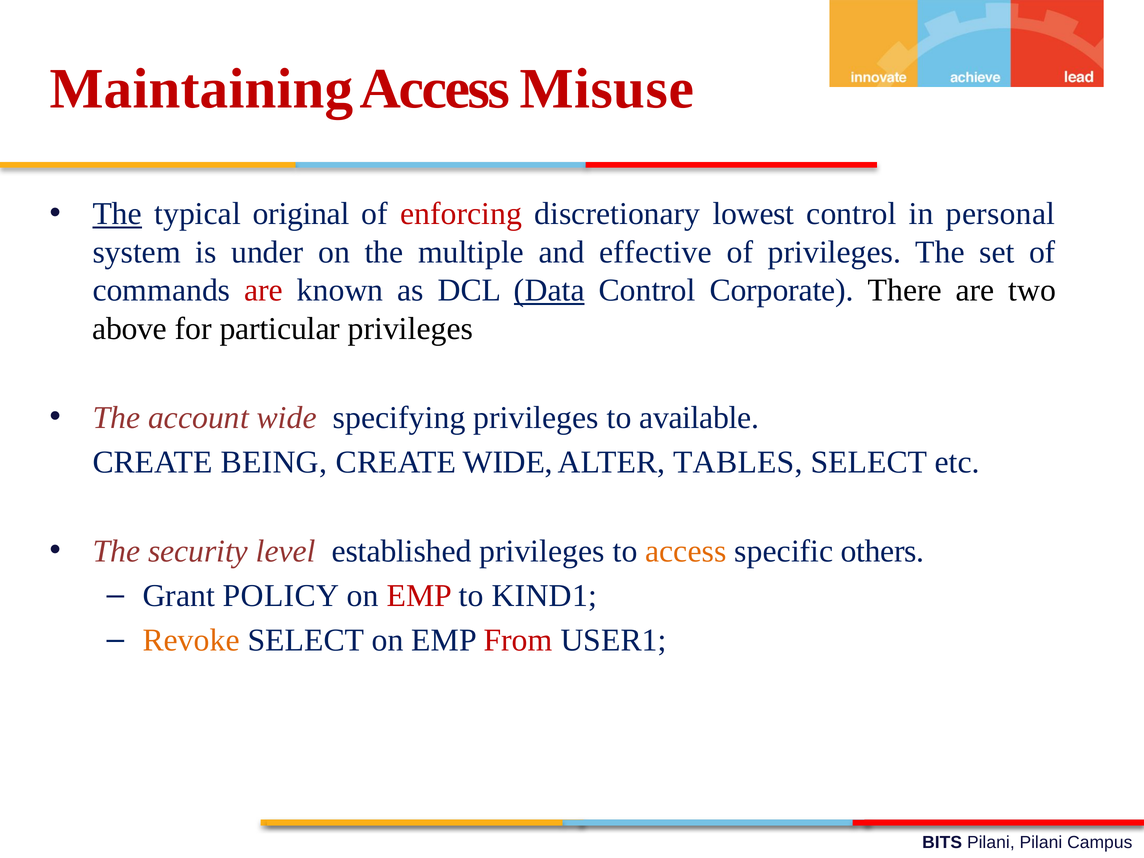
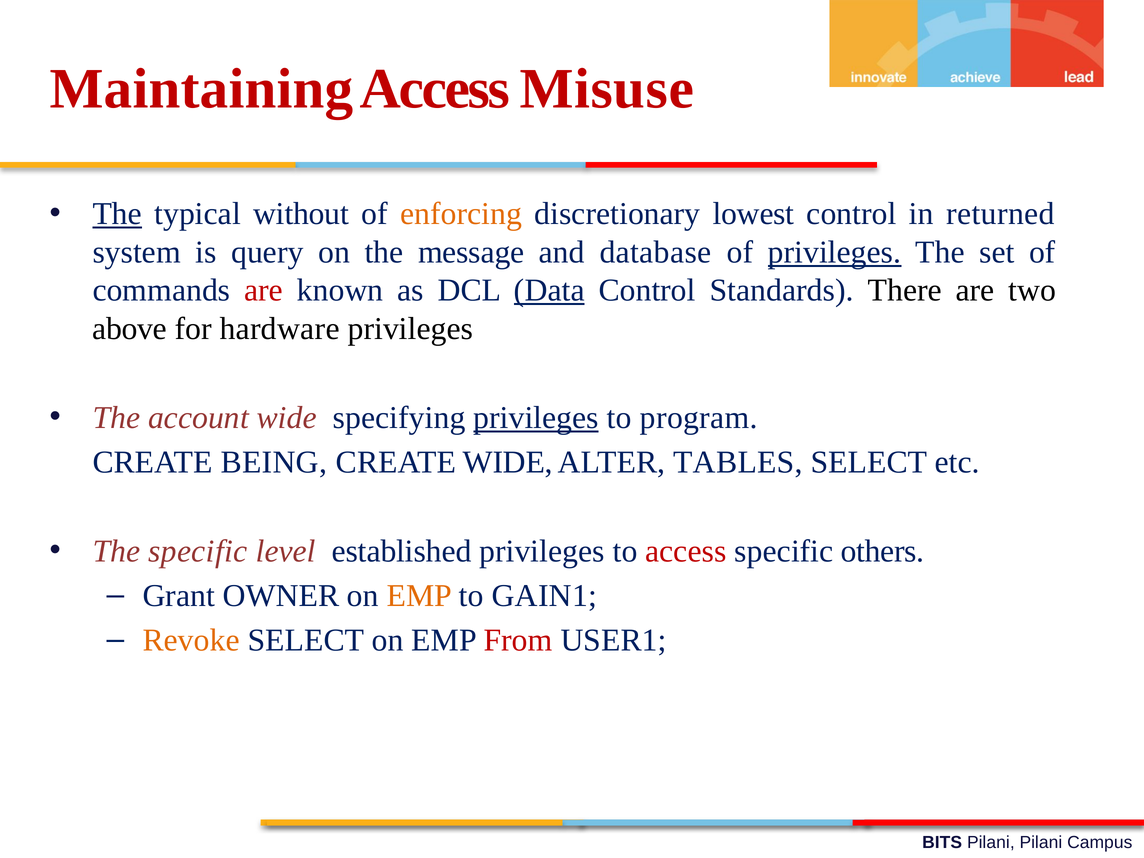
original: original -> without (301, 214)
enforcing colour: red -> orange (461, 214)
personal: personal -> returned (1000, 214)
under: under -> query (267, 252)
multiple: multiple -> message (471, 252)
effective: effective -> database (656, 252)
privileges underline: none -> present (835, 252)
Corporate: Corporate -> Standards (782, 290)
particular: particular -> hardware (280, 329)
privileges underline: none -> present (536, 418)
available: available -> program (699, 418)
The security: security -> specific (198, 551)
access colour: orange -> red (686, 551)
POLICY: POLICY -> OWNER (281, 596)
EMP colour: red -> orange (419, 596)
KIND1: KIND1 -> GAIN1 (544, 596)
